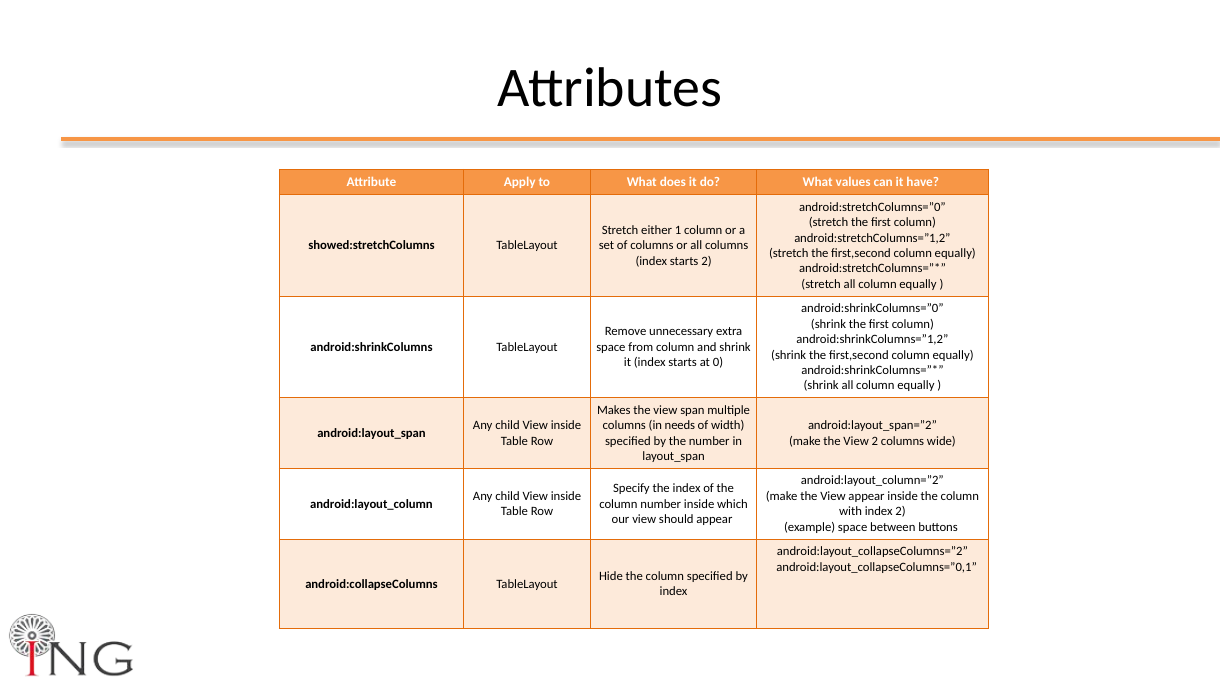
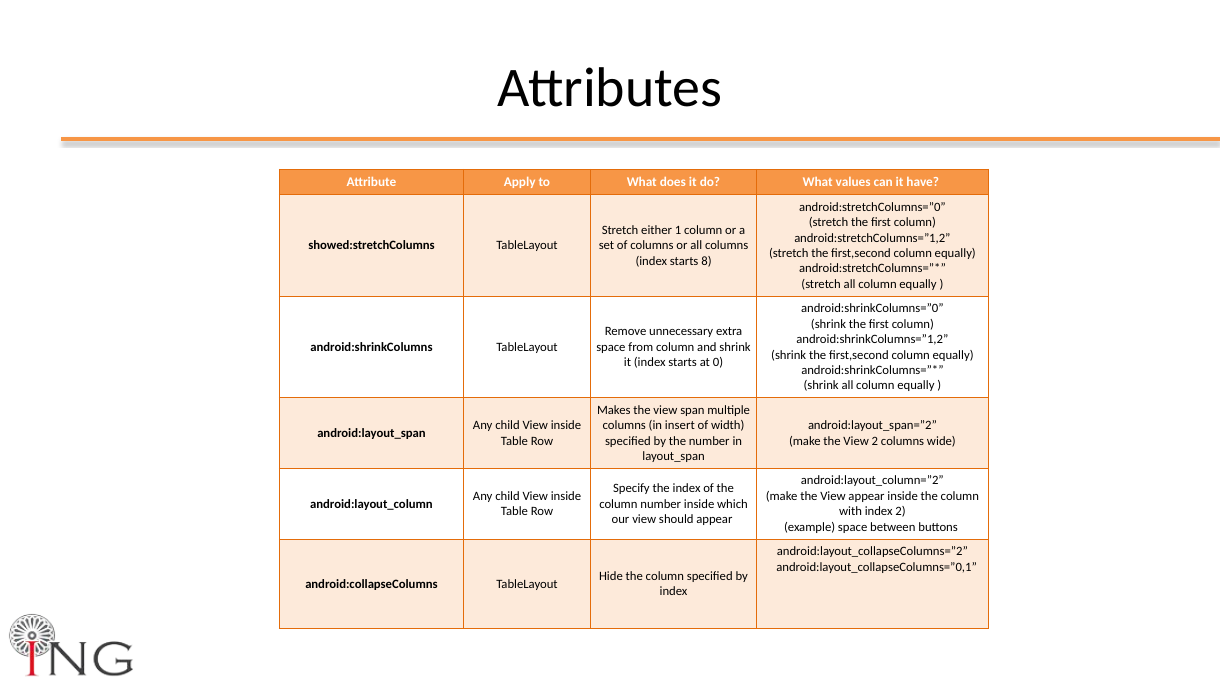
starts 2: 2 -> 8 (707, 261)
needs: needs -> insert (680, 426)
